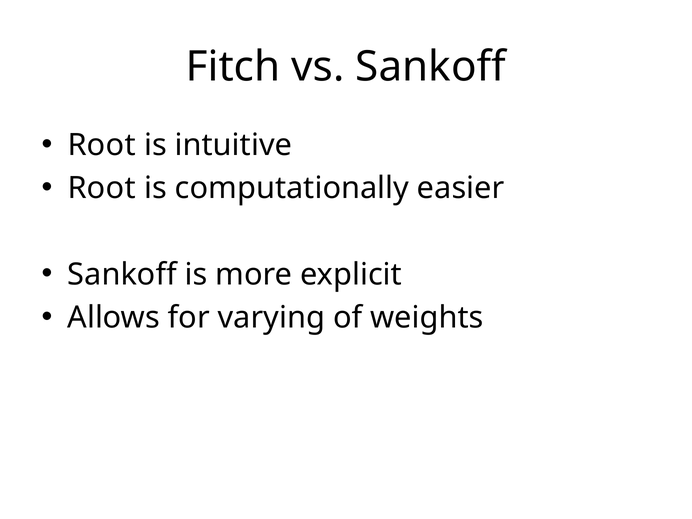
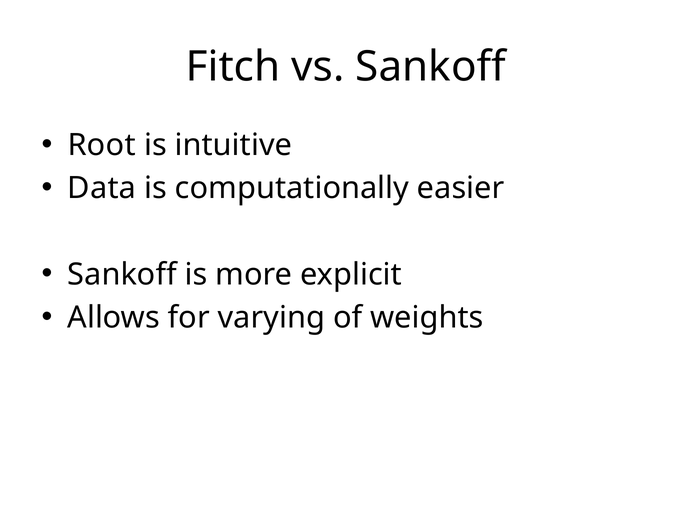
Root: Root -> Data (102, 188)
